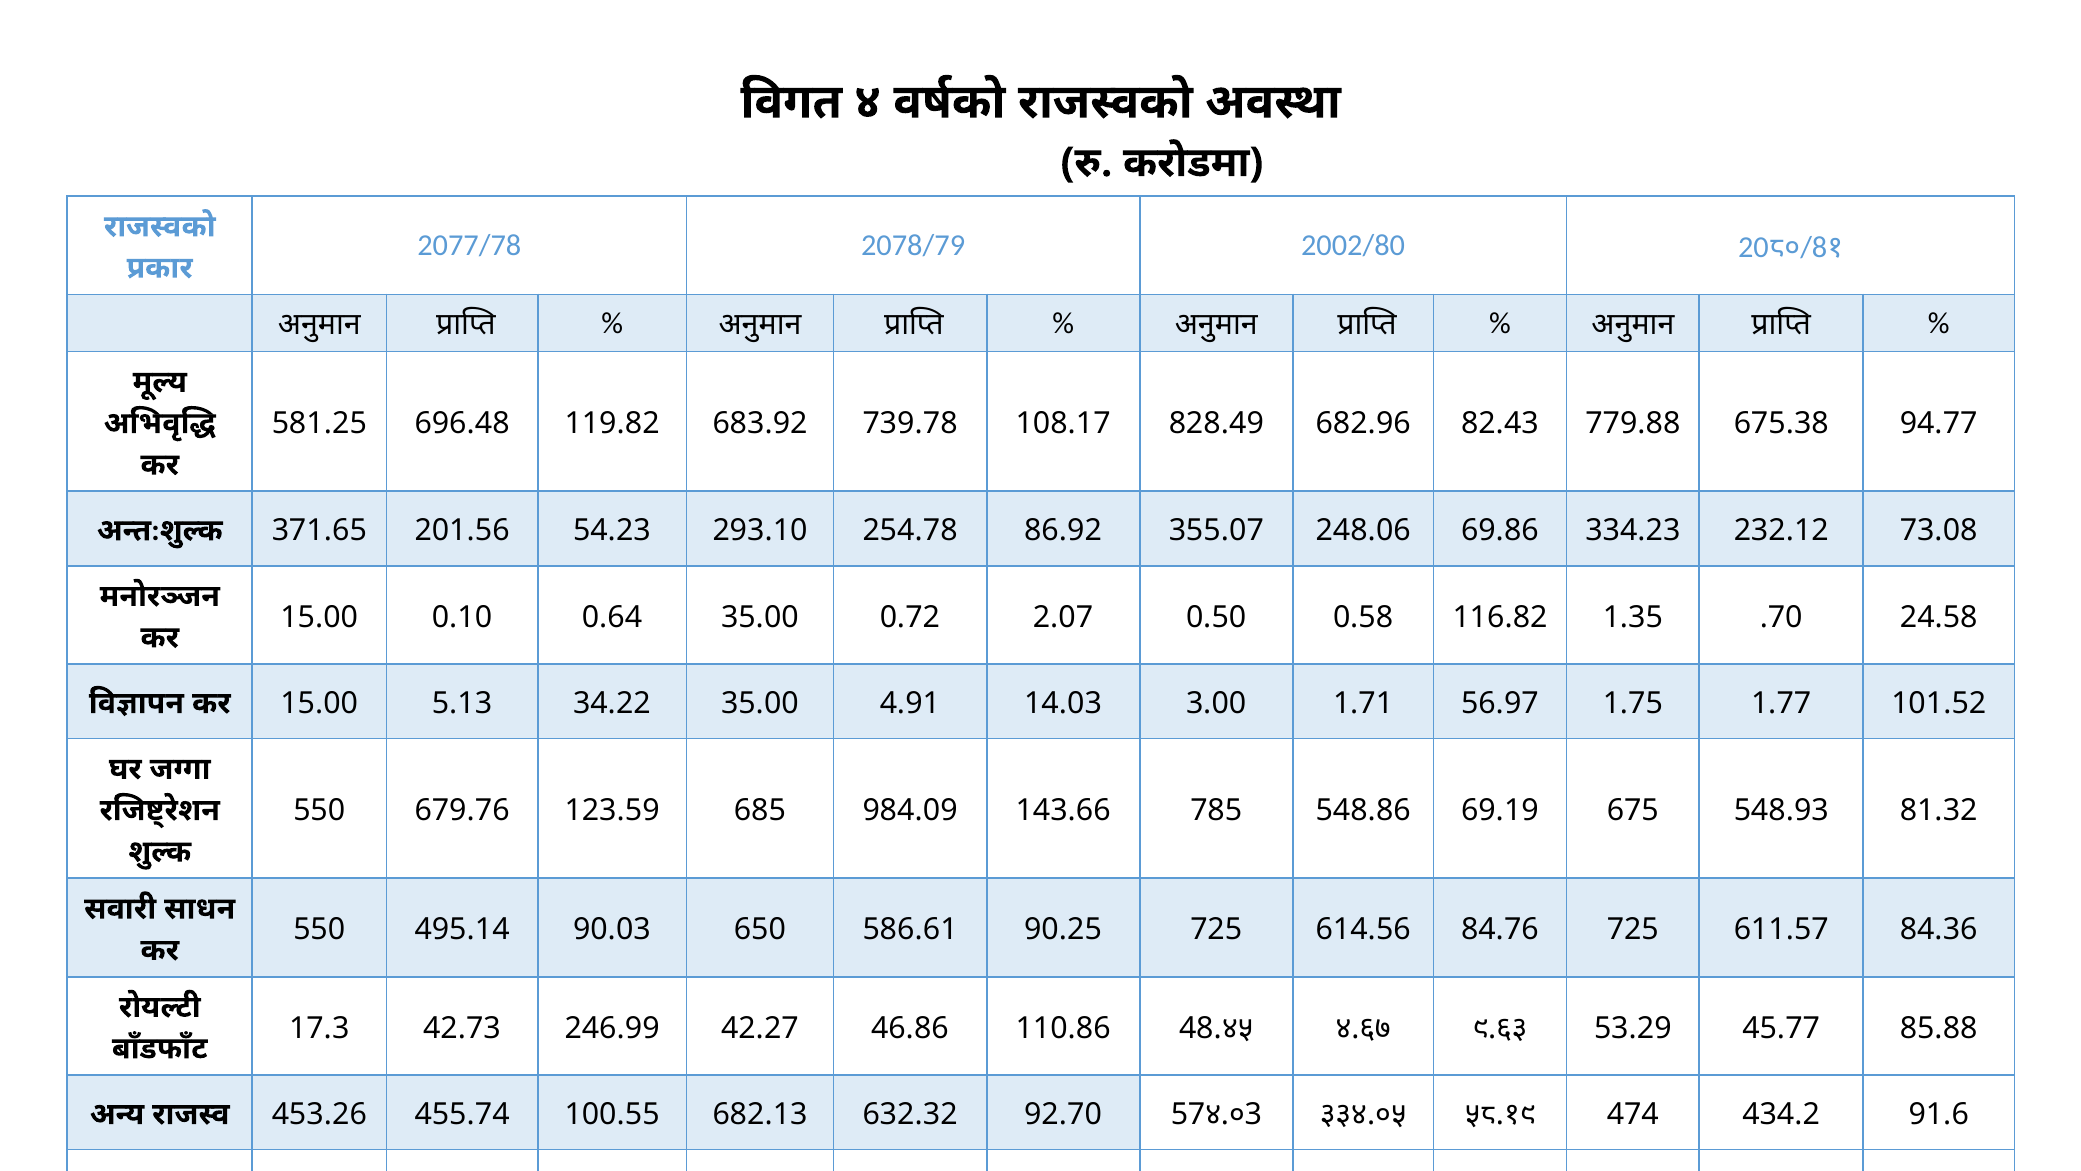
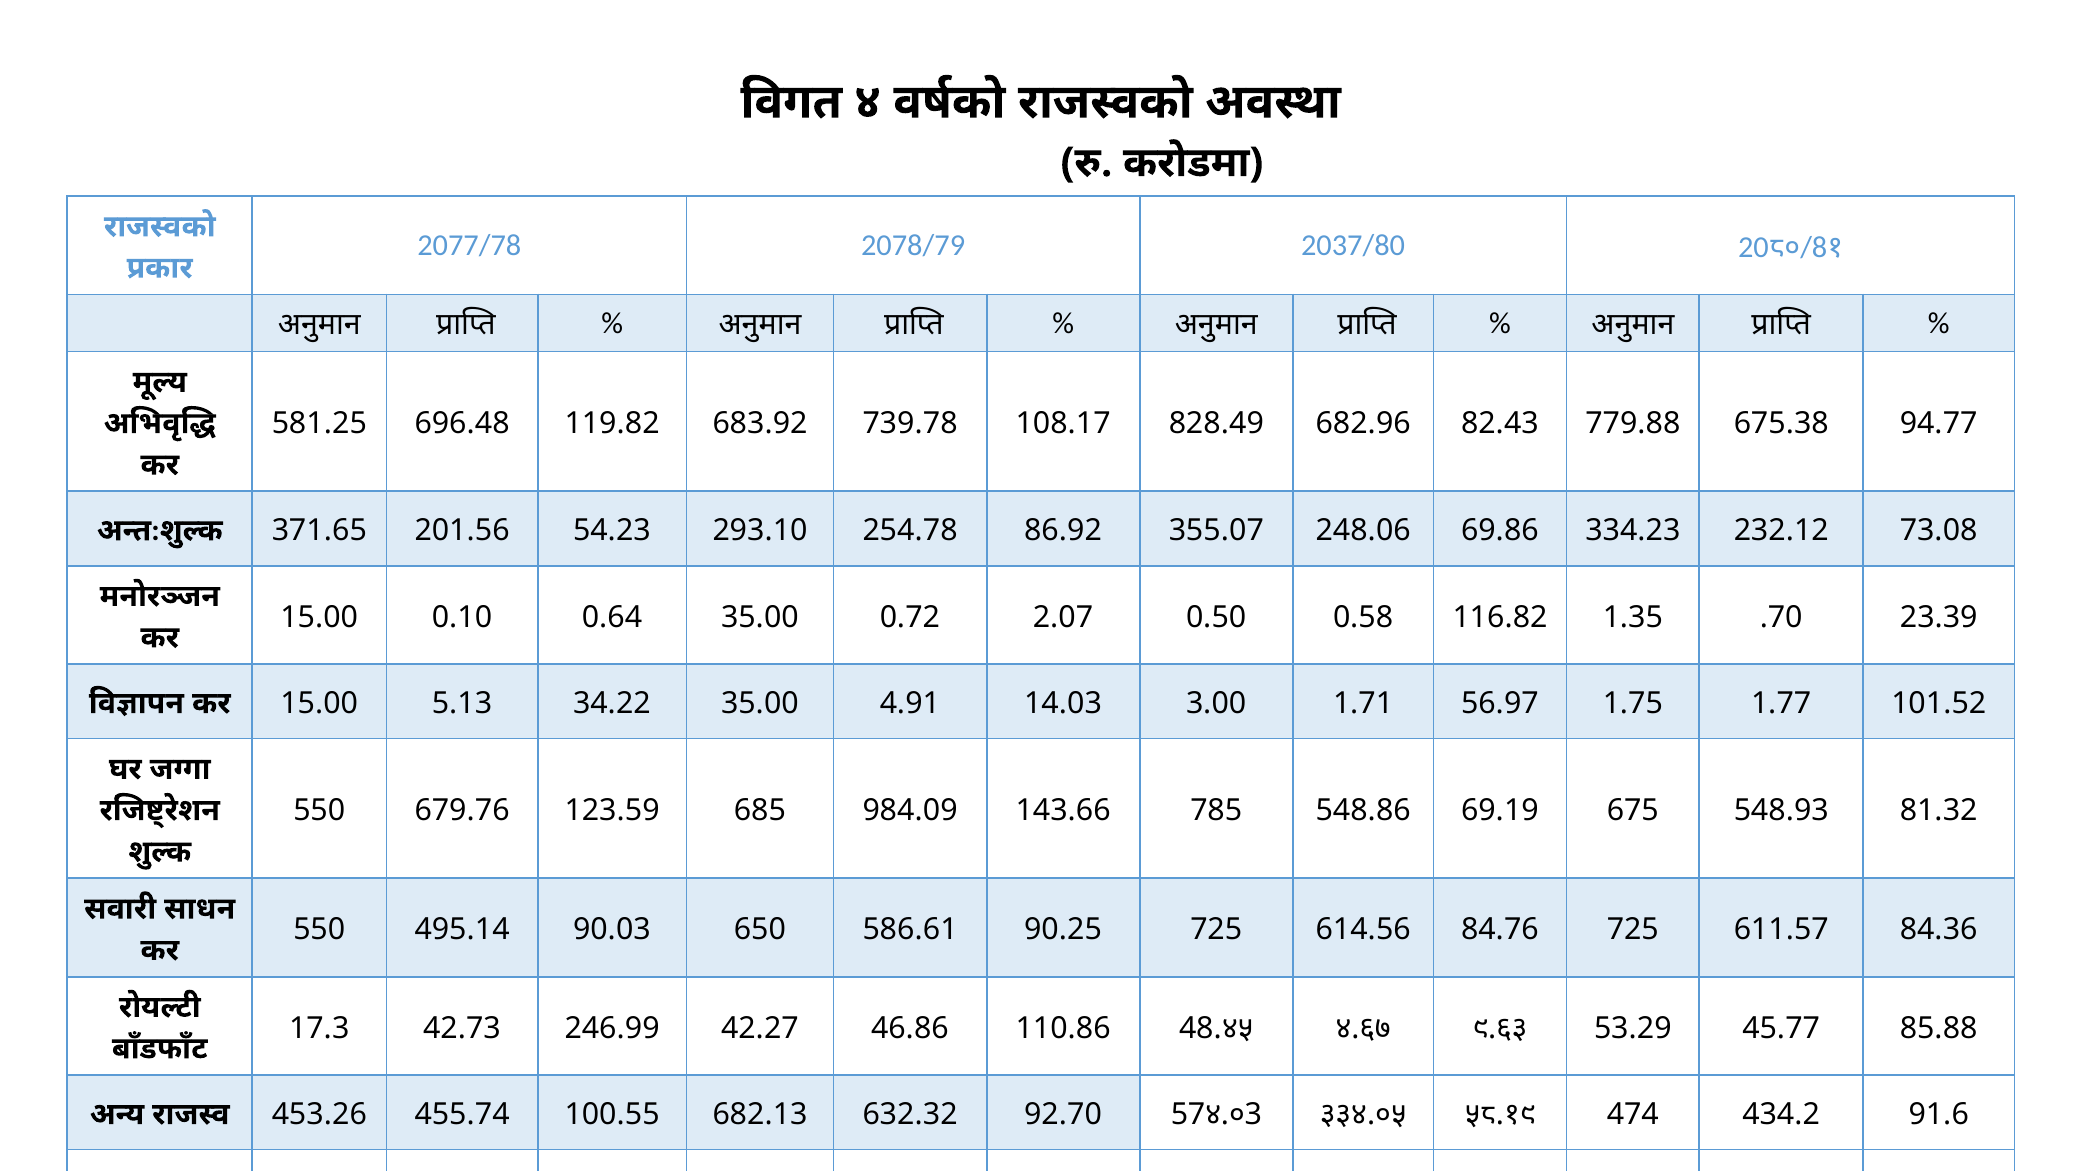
2002/80: 2002/80 -> 2037/80 (1353, 246)
24.58: 24.58 -> 23.39 (1939, 617)
